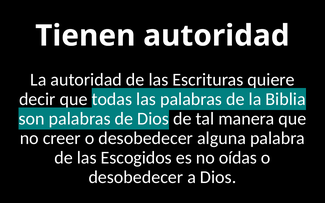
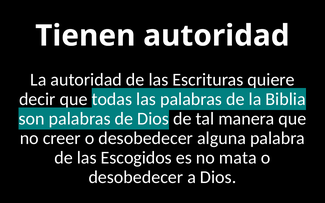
oídas: oídas -> mata (238, 158)
